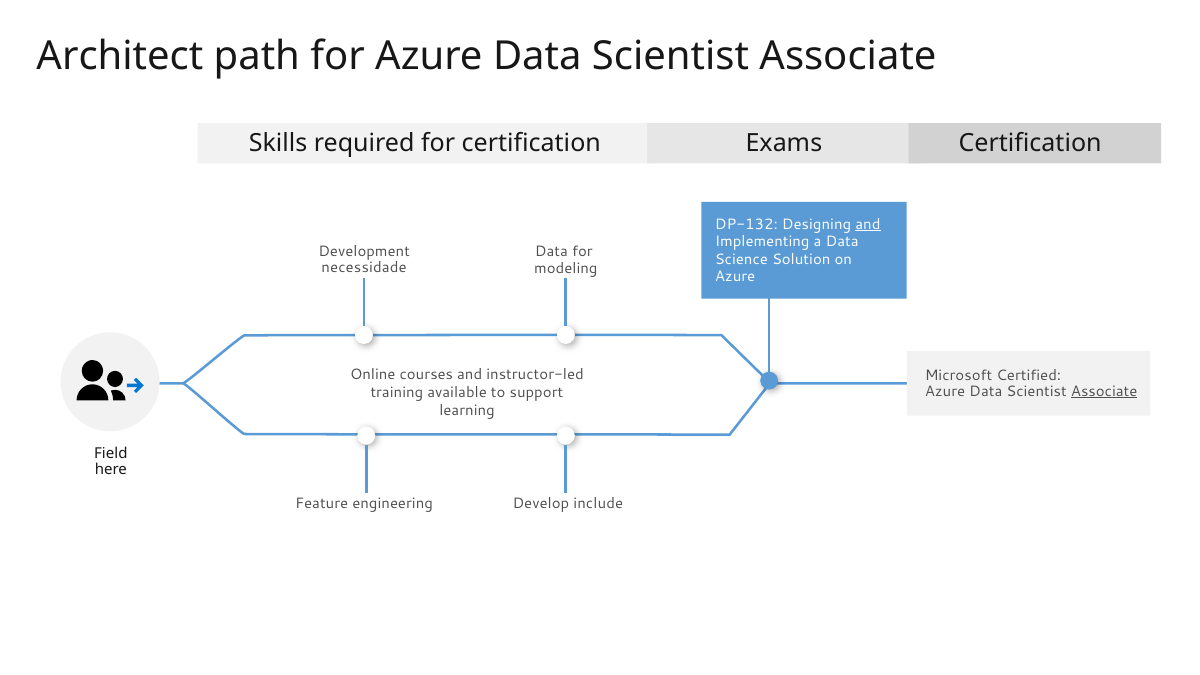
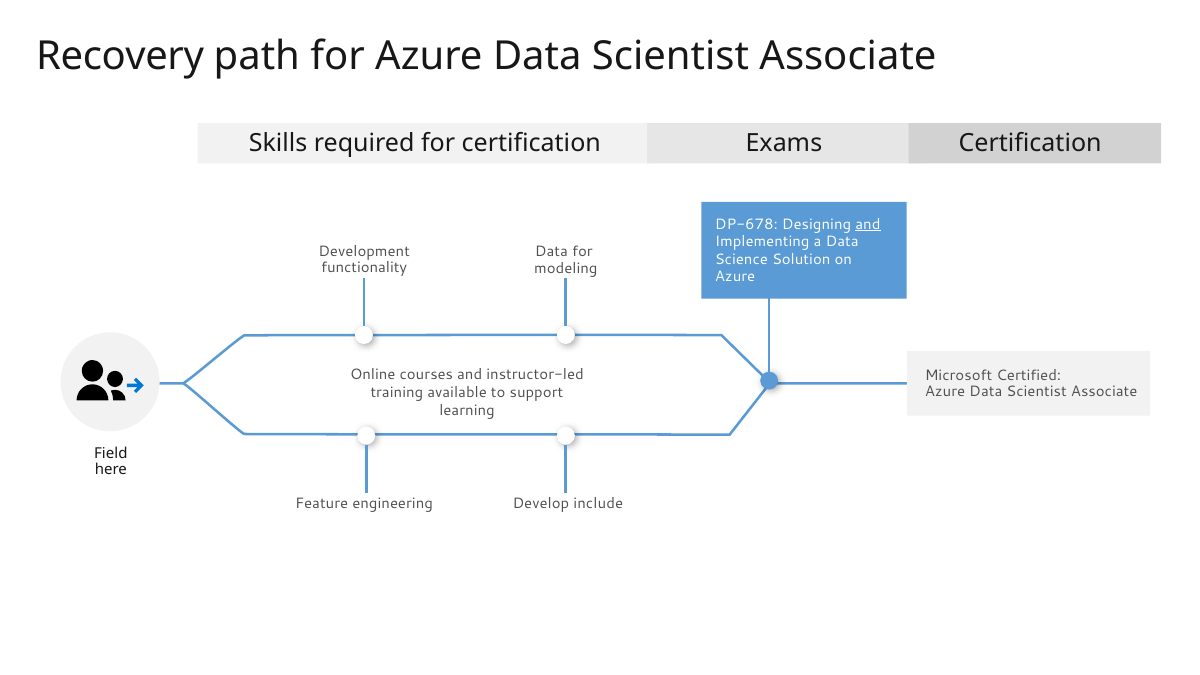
Architect: Architect -> Recovery (120, 56)
DP-132: DP-132 -> DP-678 (746, 224)
necessidade: necessidade -> functionality (364, 268)
Associate underline: present -> none (1104, 391)
